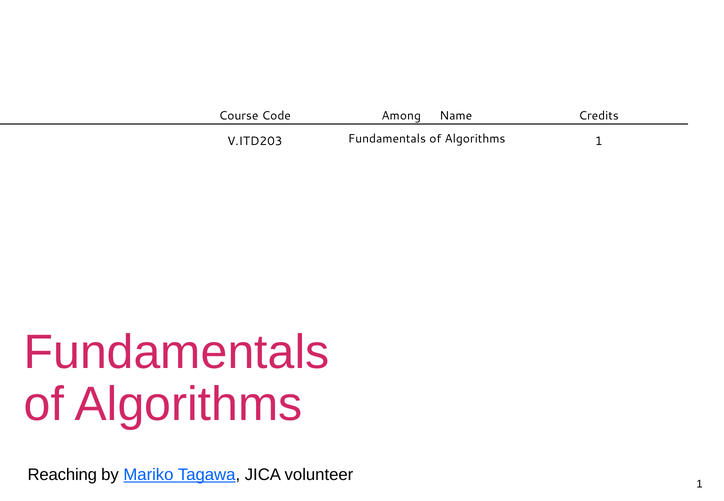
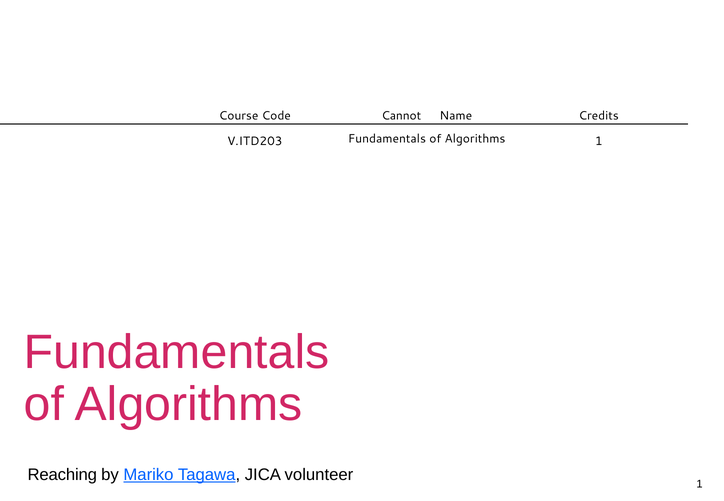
Among: Among -> Cannot (401, 116)
